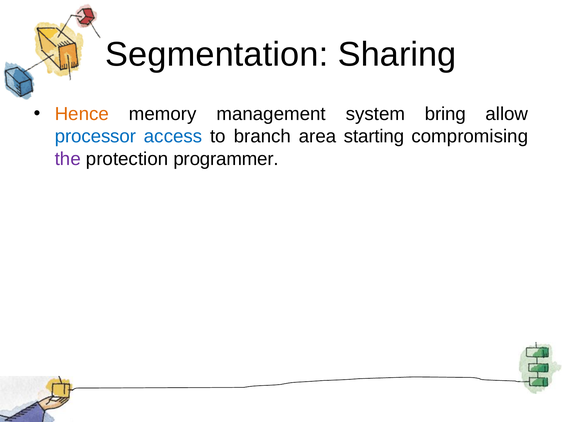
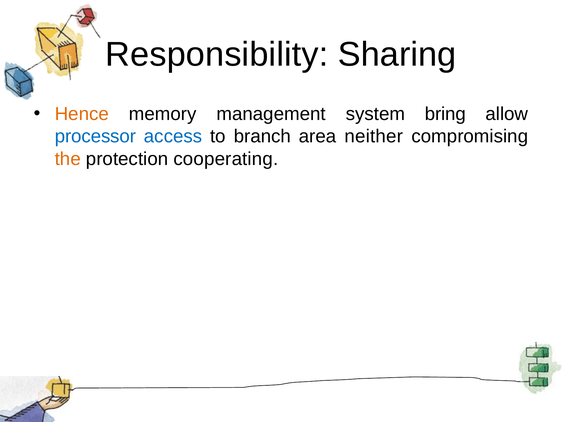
Segmentation: Segmentation -> Responsibility (217, 54)
starting: starting -> neither (374, 136)
the colour: purple -> orange (68, 159)
programmer: programmer -> cooperating (226, 159)
